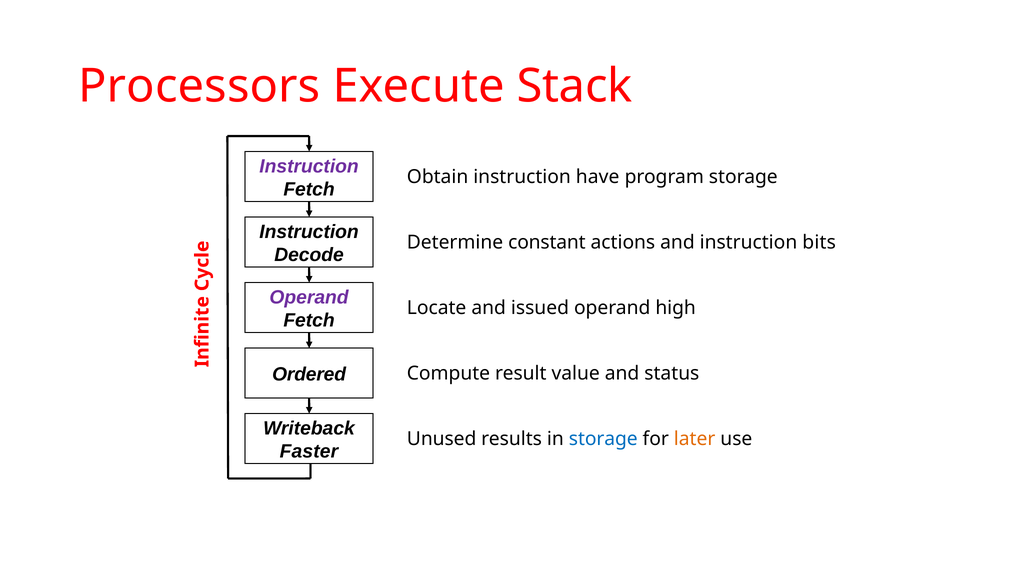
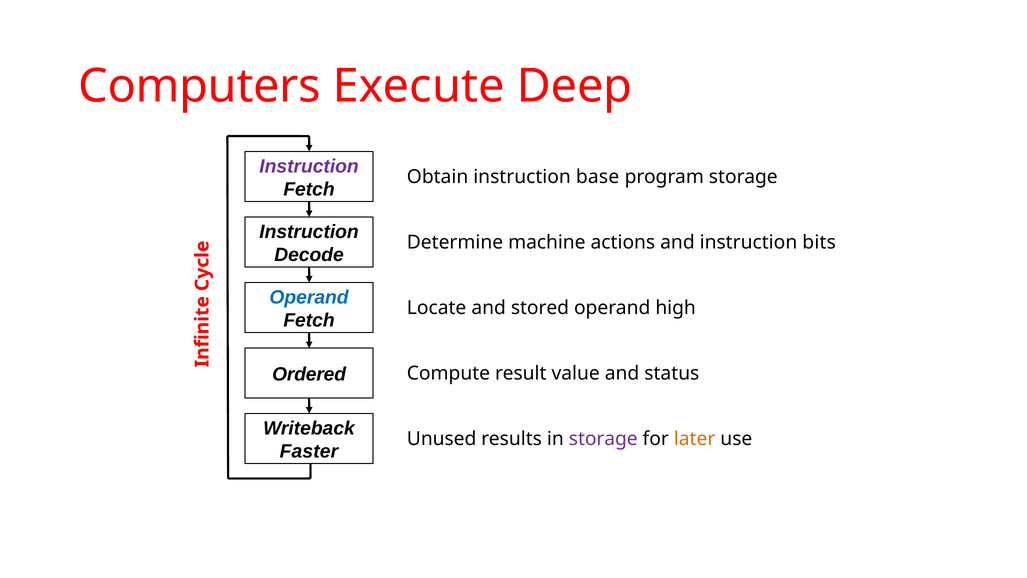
Processors: Processors -> Computers (200, 86)
Stack: Stack -> Deep (575, 86)
have: have -> base (598, 177)
constant: constant -> machine (547, 242)
Operand colour: purple -> blue (309, 297)
issued: issued -> stored (540, 308)
storage colour: blue -> purple (603, 439)
